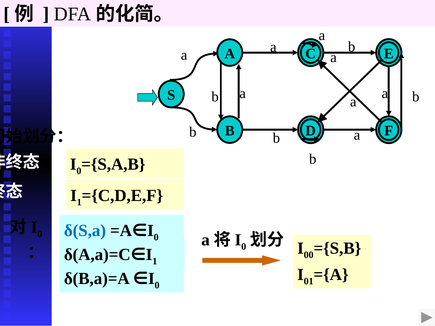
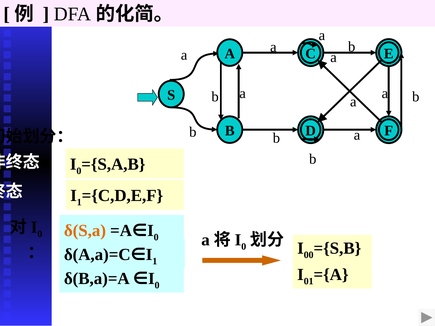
δ(S,a colour: blue -> orange (85, 231)
